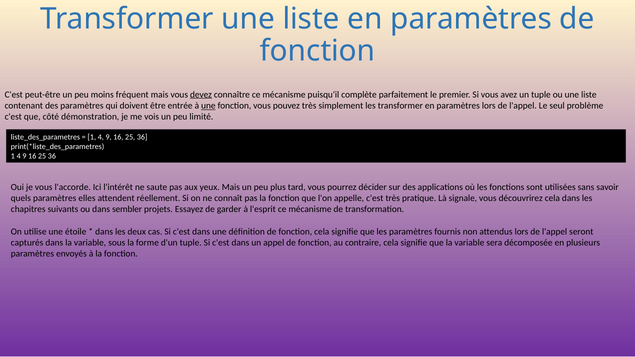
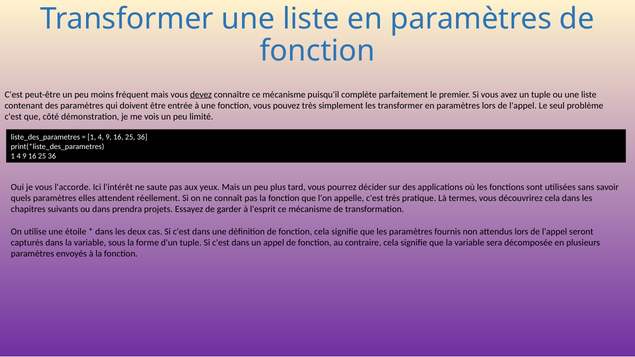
une underline: present -> none (208, 106)
signale: signale -> termes (463, 198)
sembler: sembler -> prendra (127, 209)
